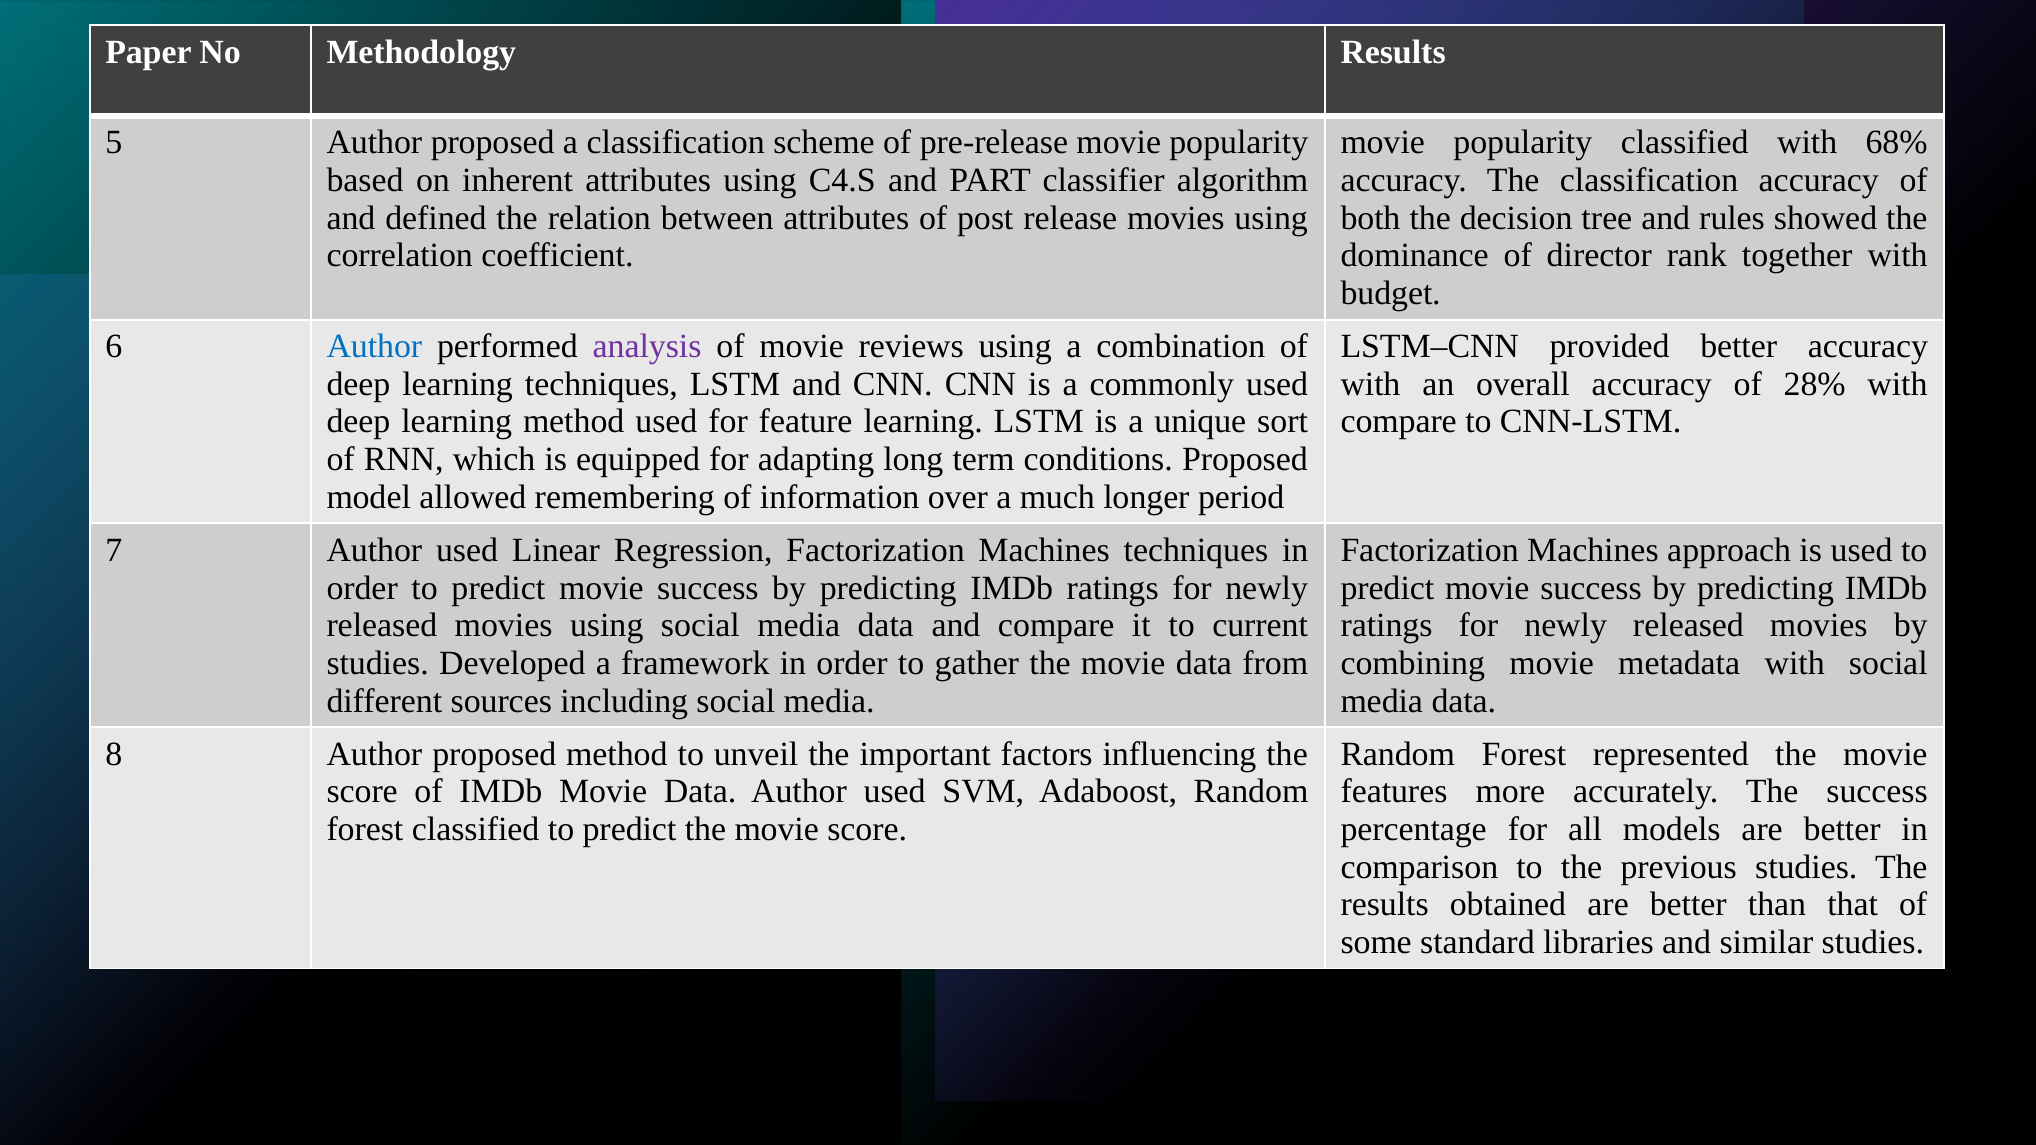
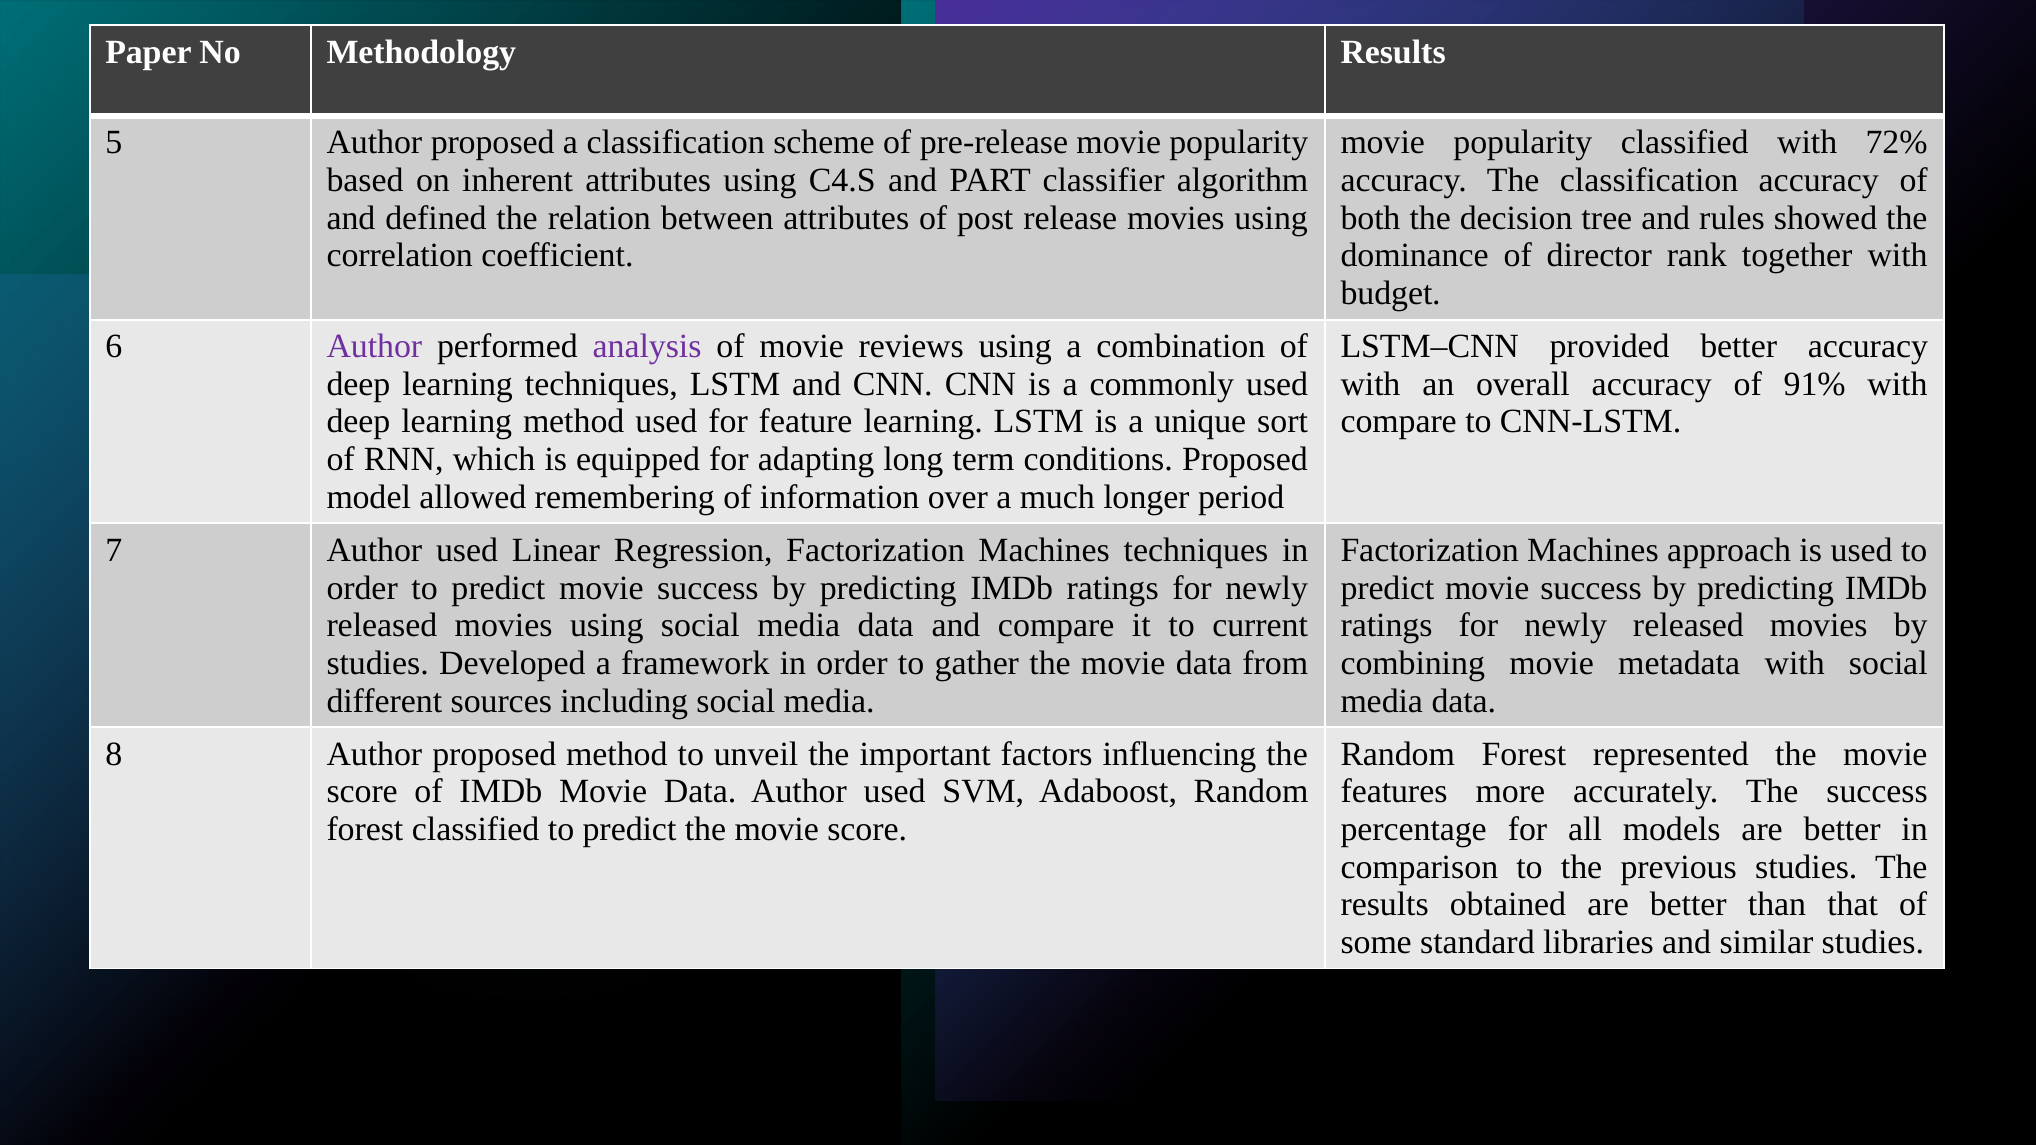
68%: 68% -> 72% (1897, 143)
Author colour: blue -> purple (374, 346)
28%: 28% -> 91% (1815, 384)
